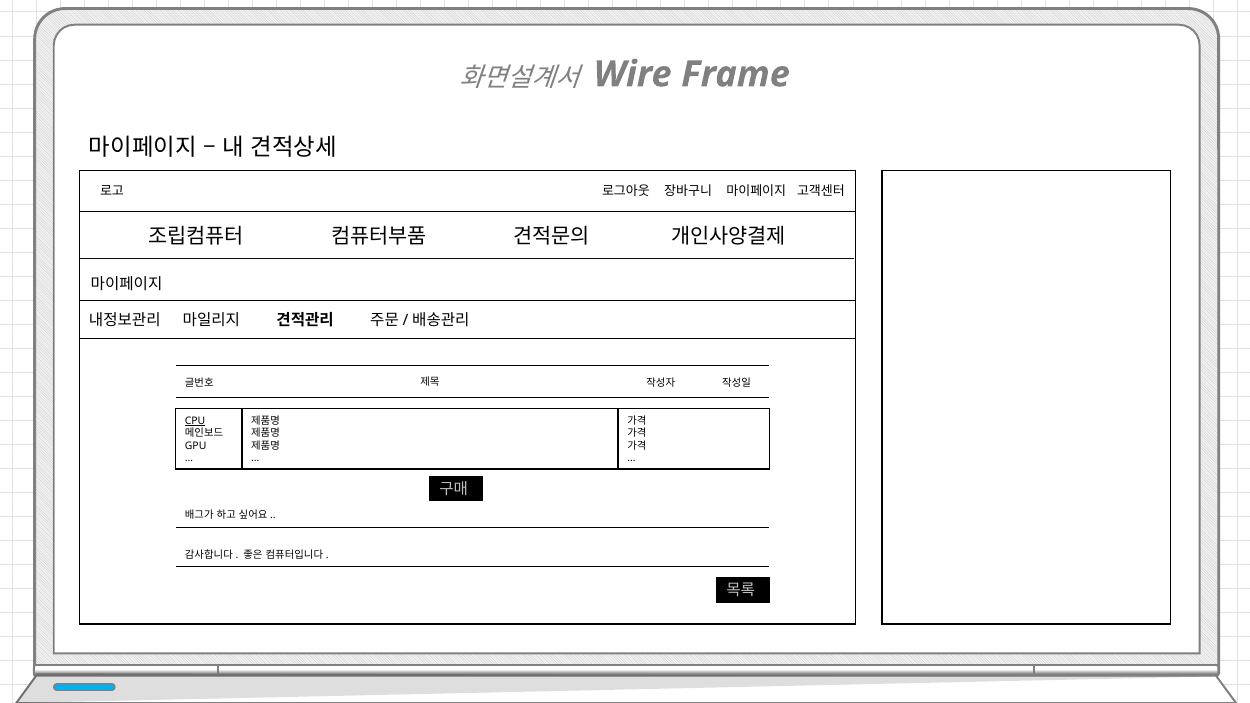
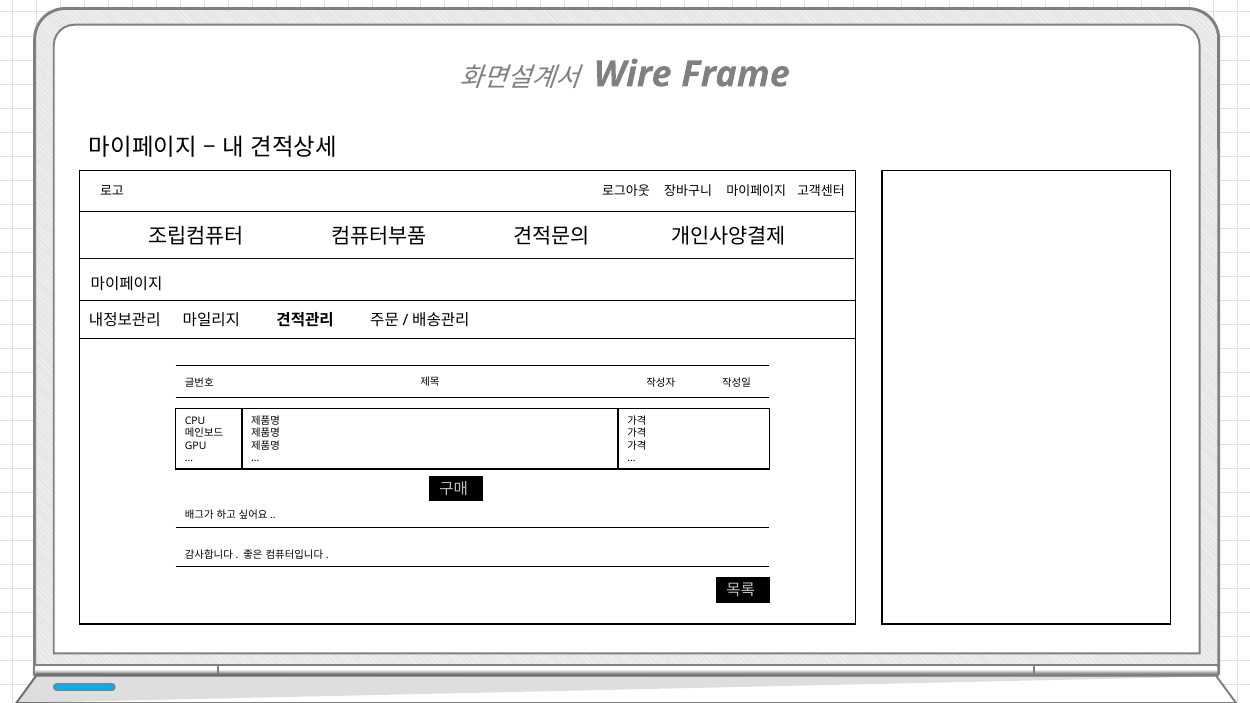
CPU underline: present -> none (195, 421)
